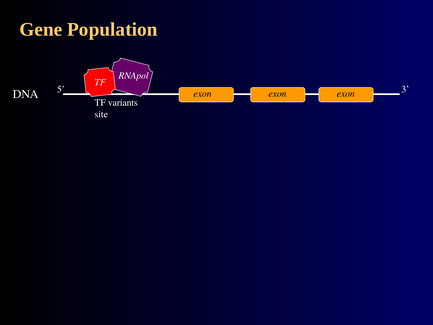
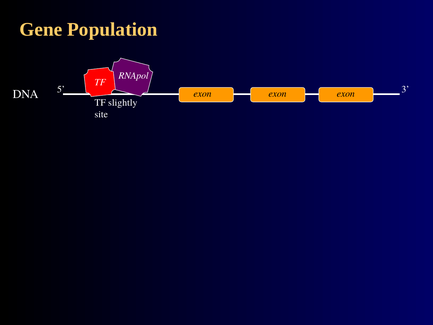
variants: variants -> slightly (123, 103)
